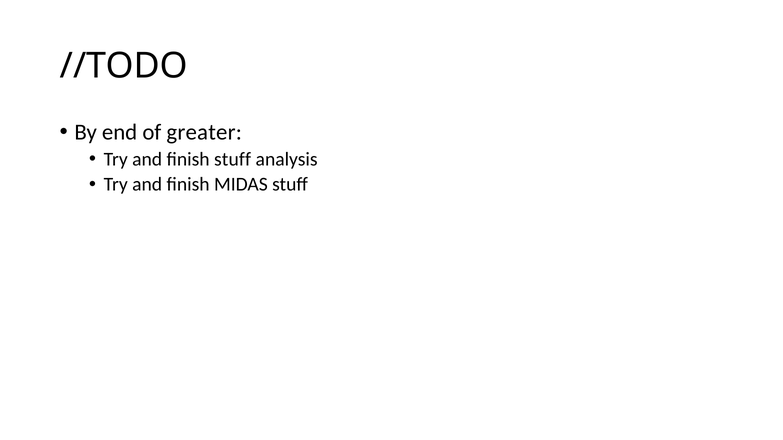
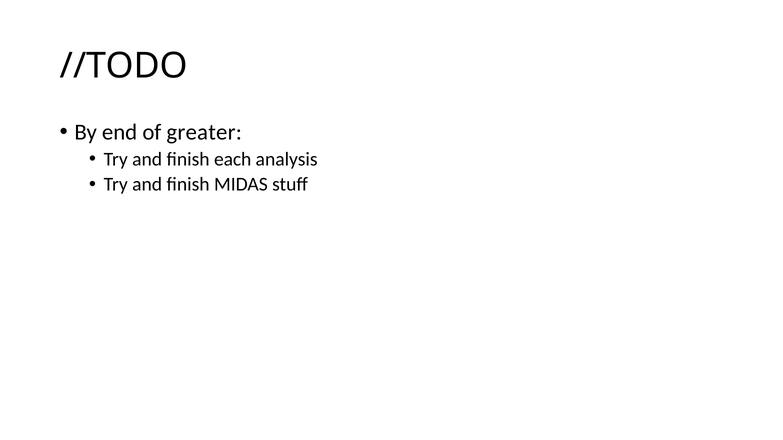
finish stuff: stuff -> each (233, 159)
